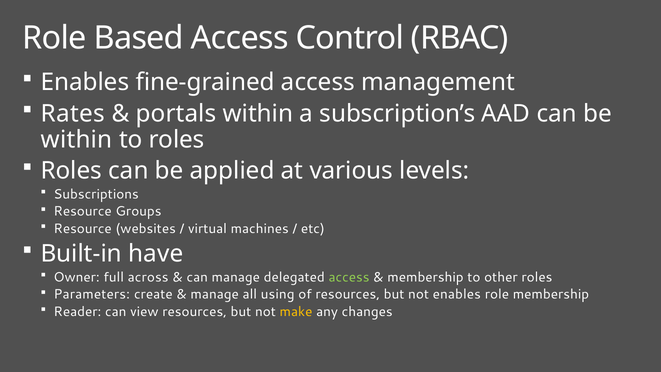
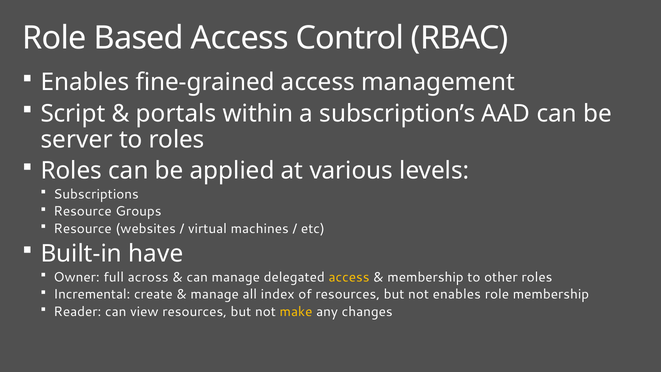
Rates: Rates -> Script (73, 113)
within: within -> server (77, 140)
access colour: light green -> yellow (349, 277)
Parameters: Parameters -> Incremental (92, 294)
using: using -> index (278, 294)
